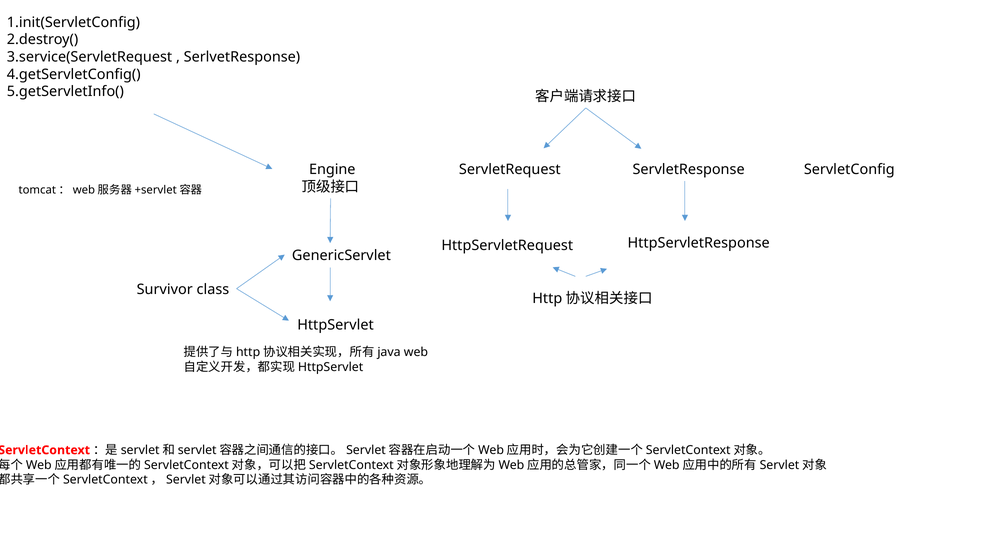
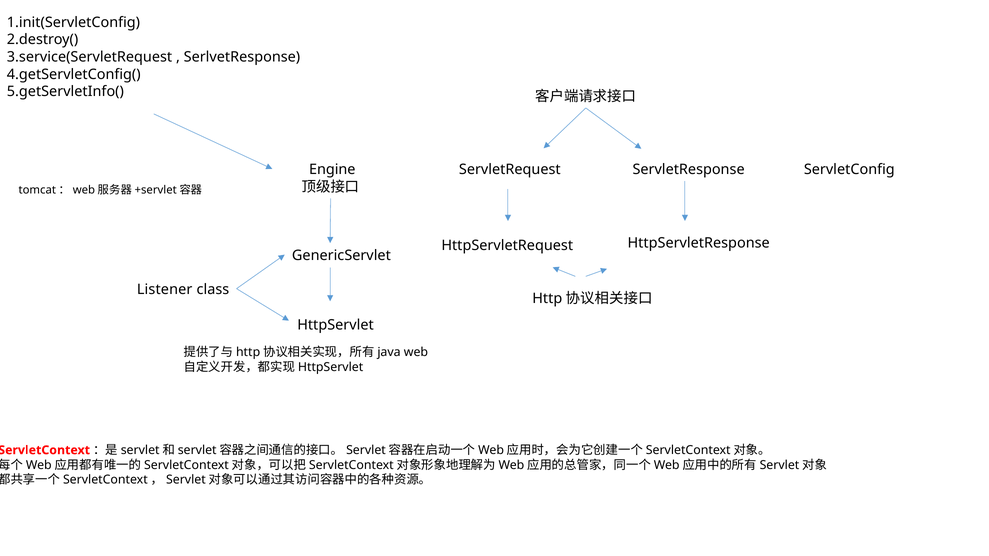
Survivor: Survivor -> Listener (165, 290)
